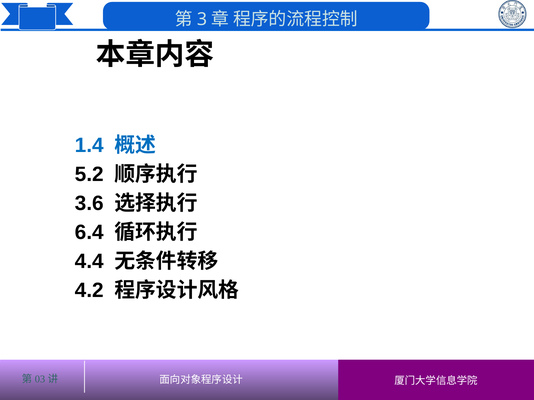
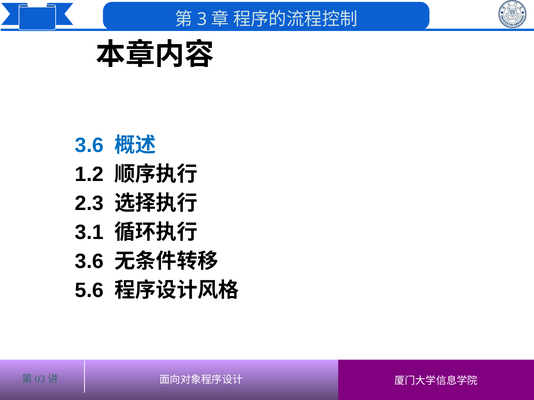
1.4: 1.4 -> 3.6 (89, 145)
5.2: 5.2 -> 1.2 (89, 174)
3.6: 3.6 -> 2.3 (89, 204)
6.4: 6.4 -> 3.1 (89, 233)
4.4: 4.4 -> 3.6 (89, 262)
4.2: 4.2 -> 5.6 (89, 291)
